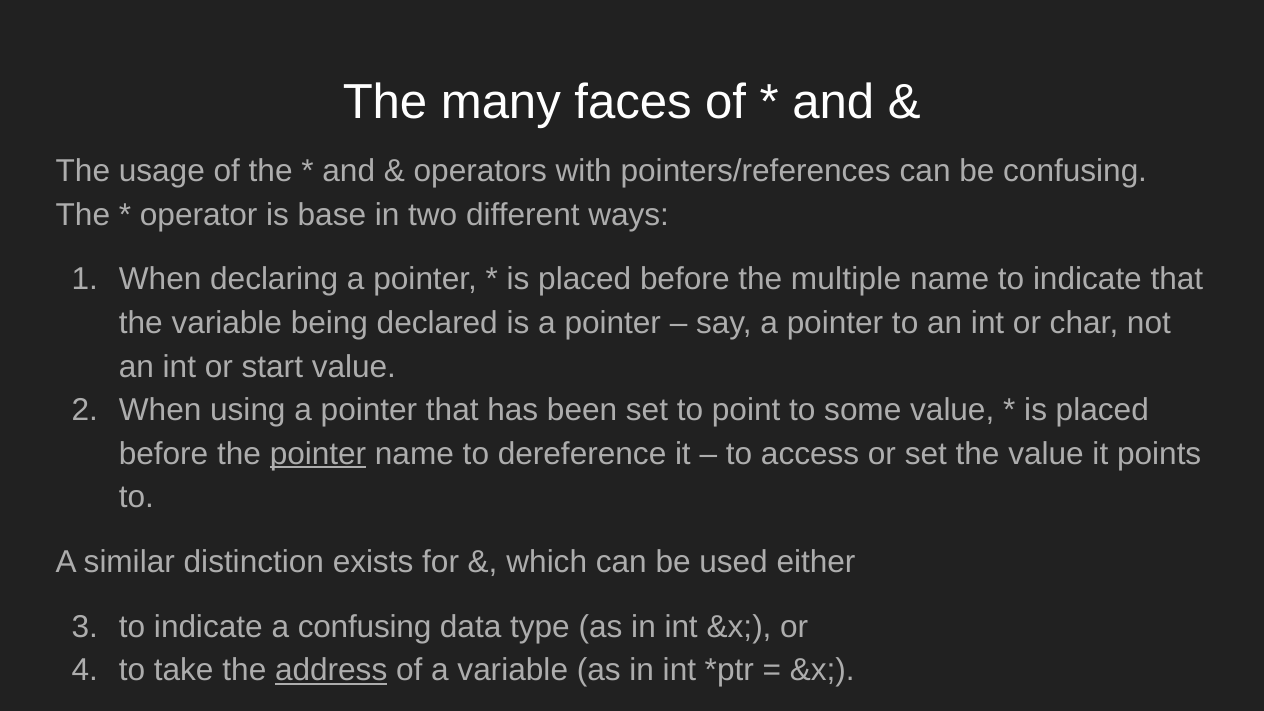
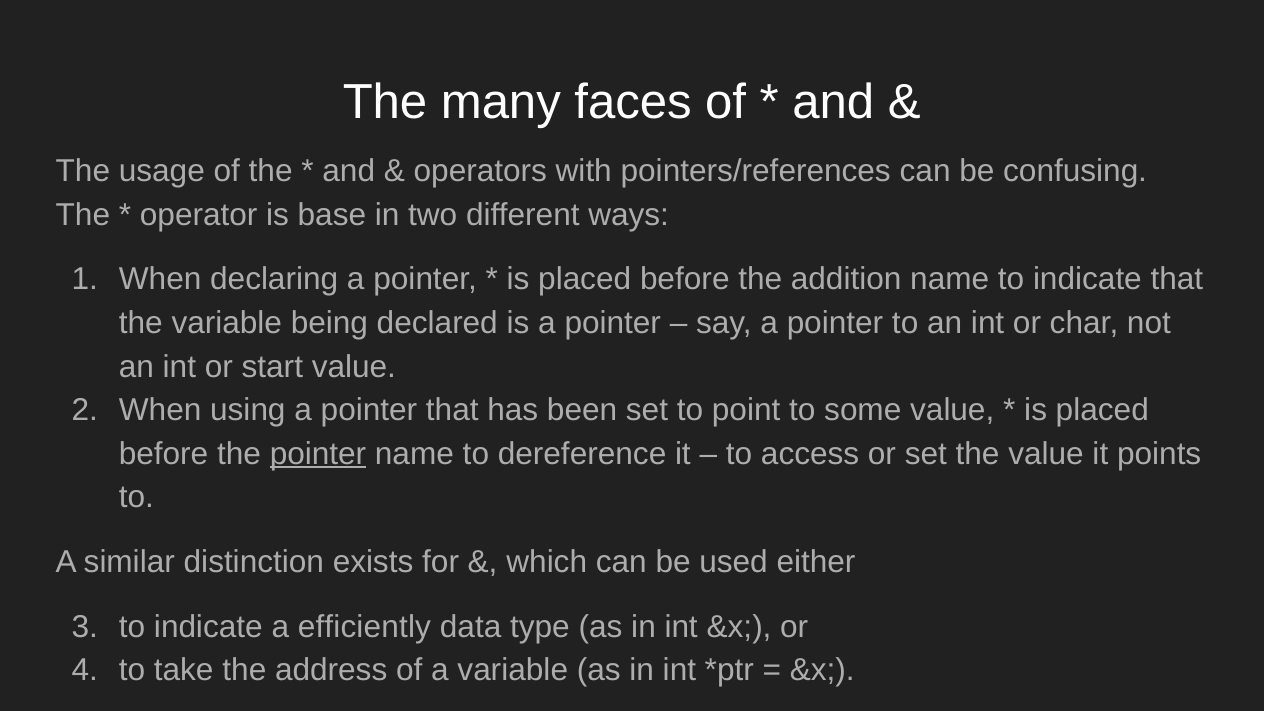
multiple: multiple -> addition (846, 279)
a confusing: confusing -> efficiently (364, 627)
address underline: present -> none (331, 670)
